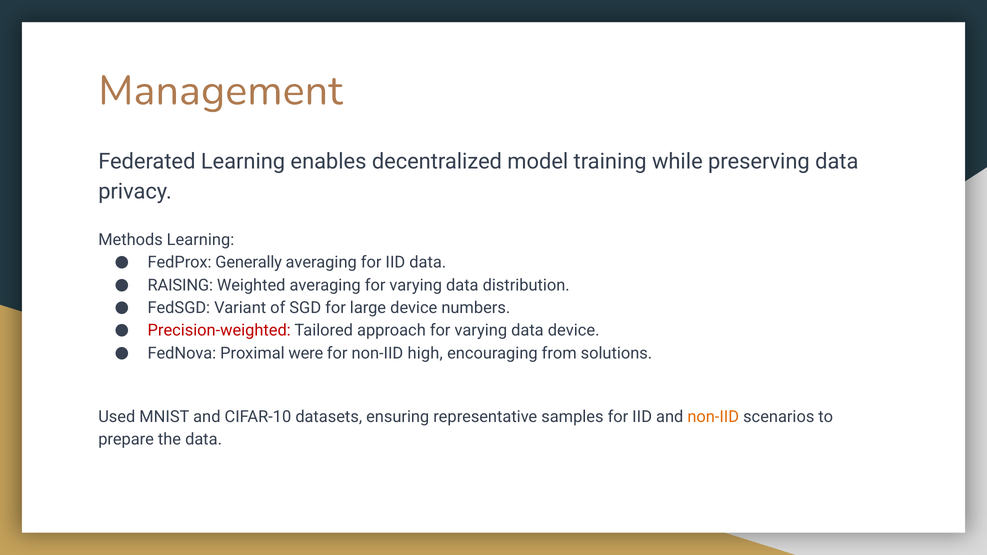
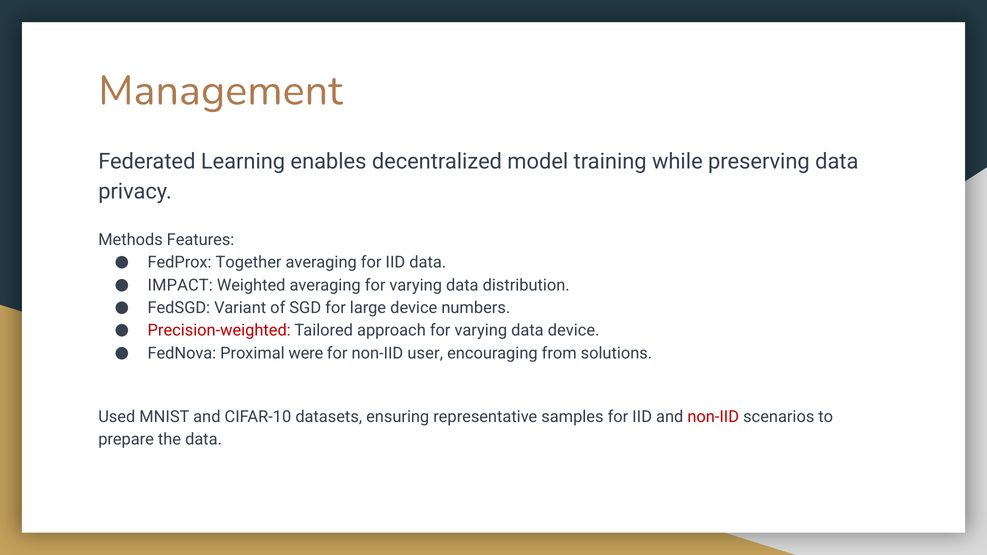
Methods Learning: Learning -> Features (201, 240)
Generally: Generally -> Together (249, 263)
RAISING: RAISING -> IMPACT (180, 285)
high: high -> user (425, 353)
non-IID colour: orange -> red (713, 417)
